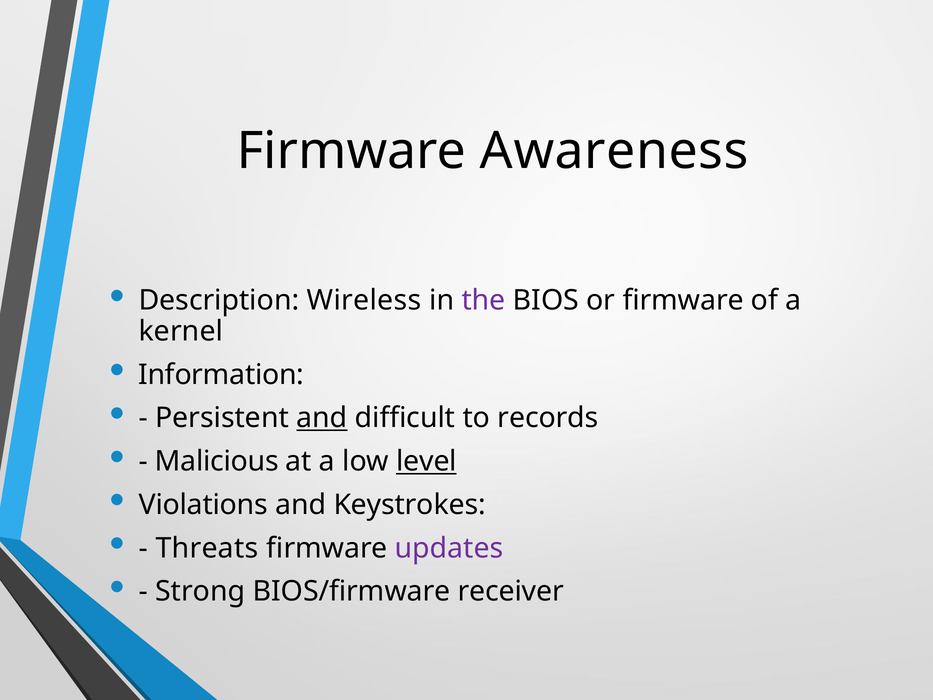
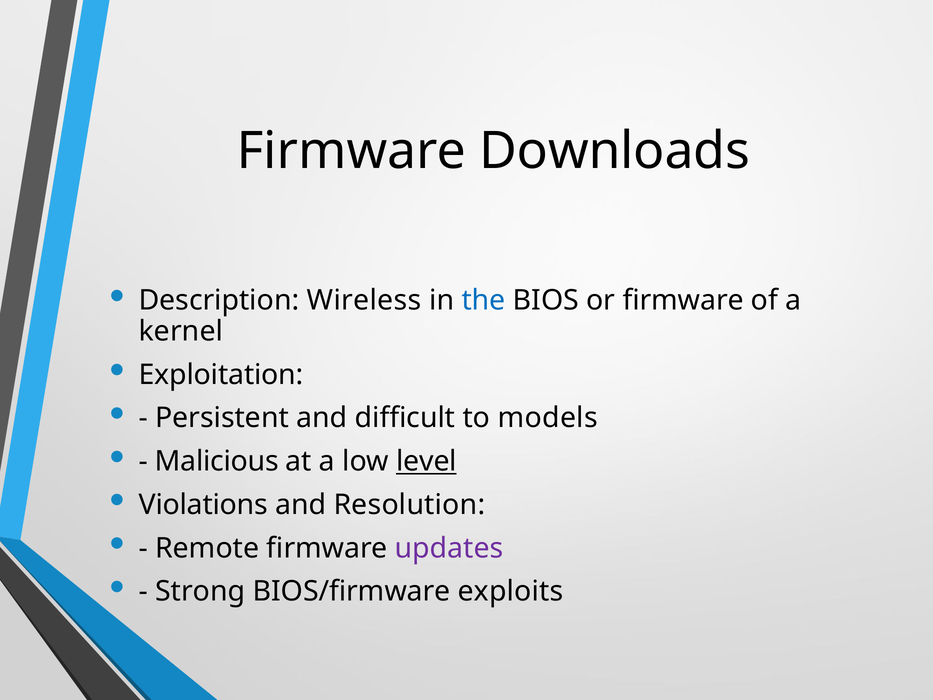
Awareness: Awareness -> Downloads (615, 151)
the colour: purple -> blue (484, 300)
Information: Information -> Exploitation (221, 375)
and underline: present -> none (322, 418)
records: records -> models (548, 418)
Keystrokes: Keystrokes -> Resolution (409, 505)
Threats: Threats -> Remote (207, 548)
receiver: receiver -> exploits (511, 591)
